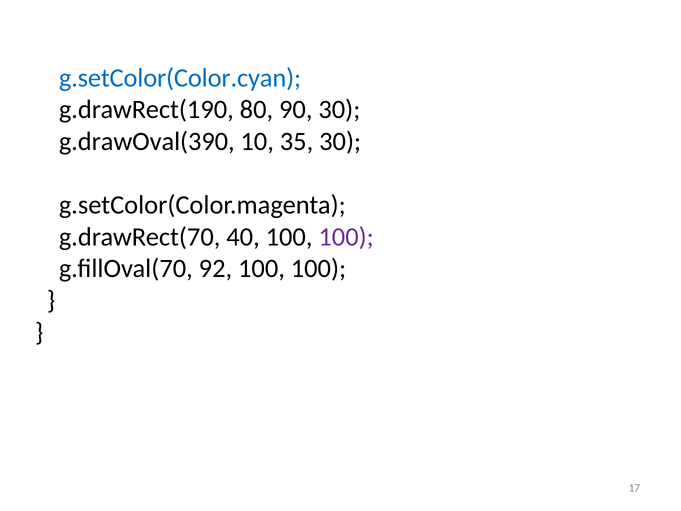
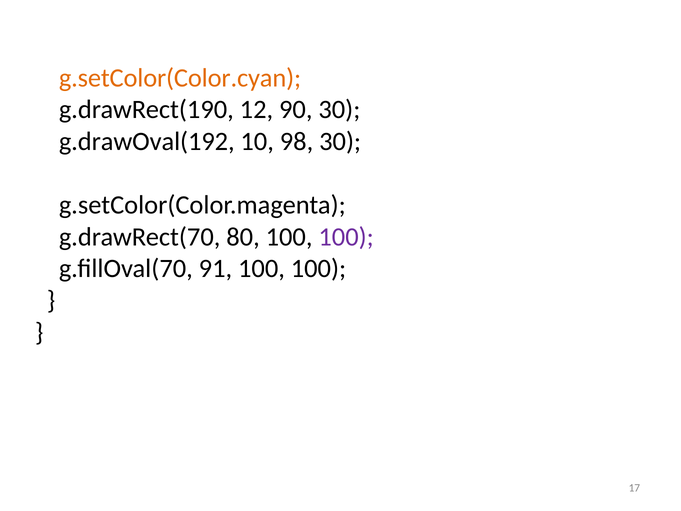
g.setColor(Color.cyan colour: blue -> orange (180, 78)
80: 80 -> 12 (256, 110)
g.drawOval(390: g.drawOval(390 -> g.drawOval(192 (147, 141)
35: 35 -> 98 (296, 141)
40: 40 -> 80 (243, 237)
92: 92 -> 91 (215, 269)
